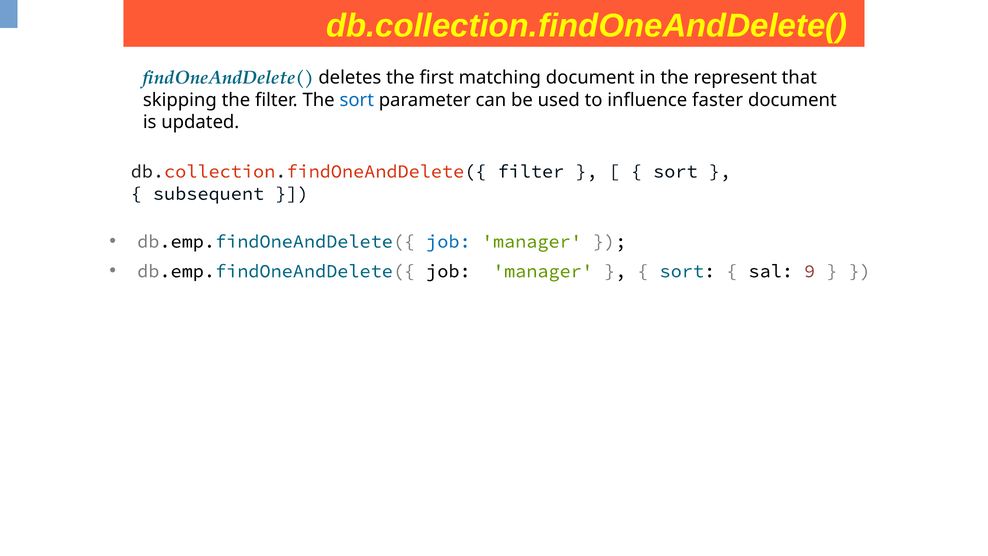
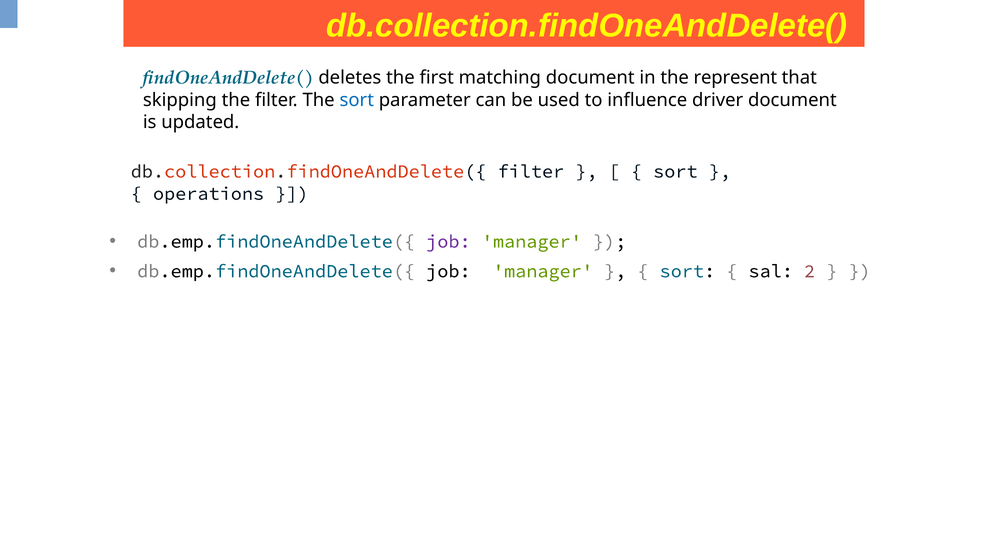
faster: faster -> driver (718, 100)
subsequent: subsequent -> operations (209, 194)
job colour: blue -> purple (448, 241)
9: 9 -> 2 (810, 271)
